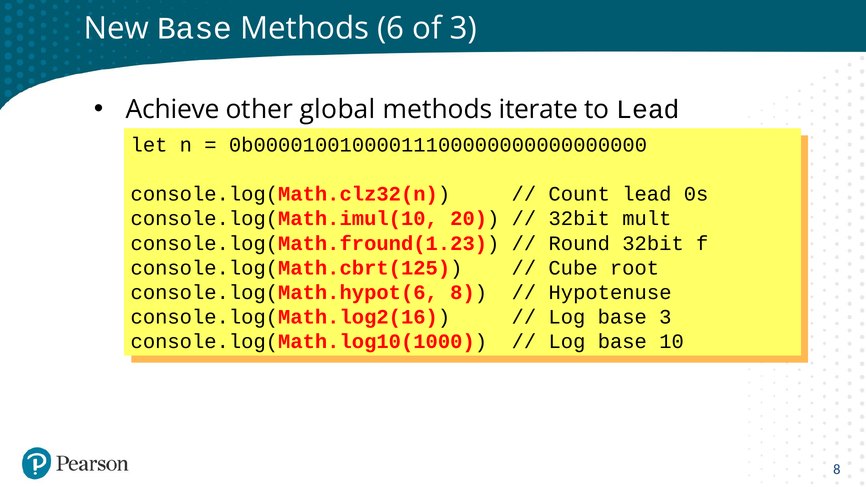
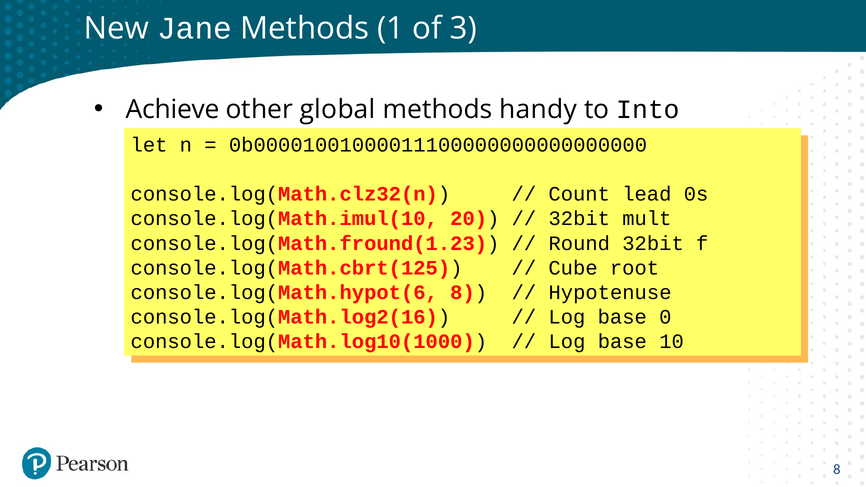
New Base: Base -> Jane (195, 29)
6: 6 -> 1 (391, 29)
iterate: iterate -> handy (538, 110)
to Lead: Lead -> Into (648, 110)
3: 3 -> 0 (665, 317)
